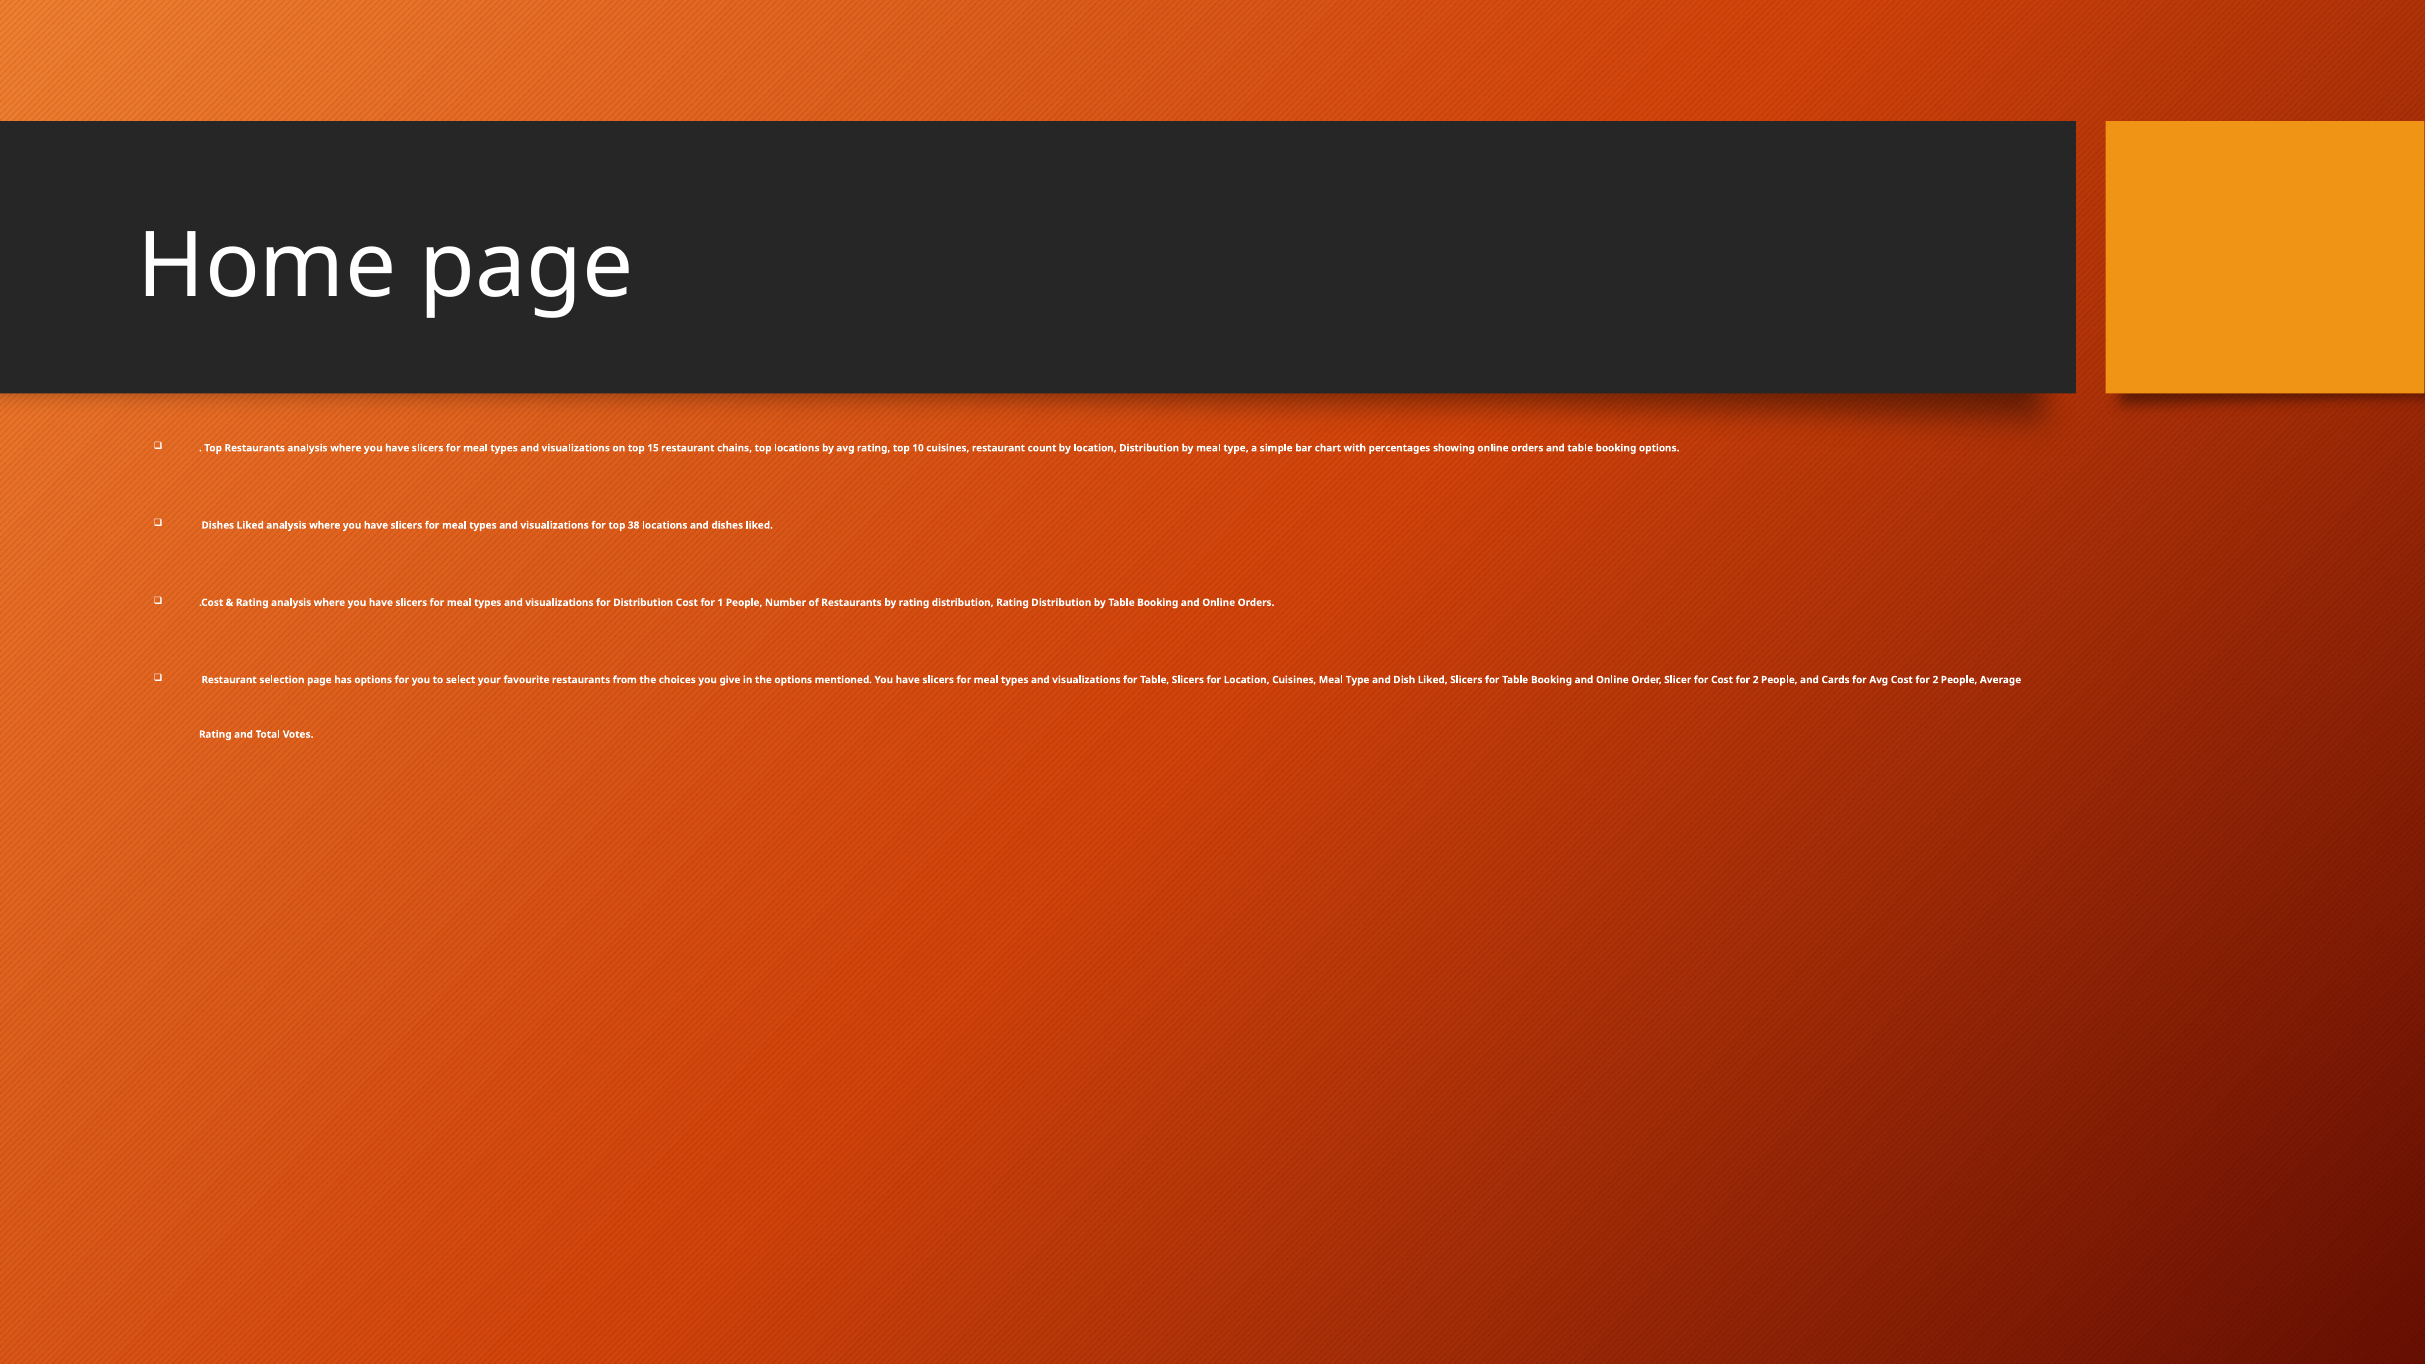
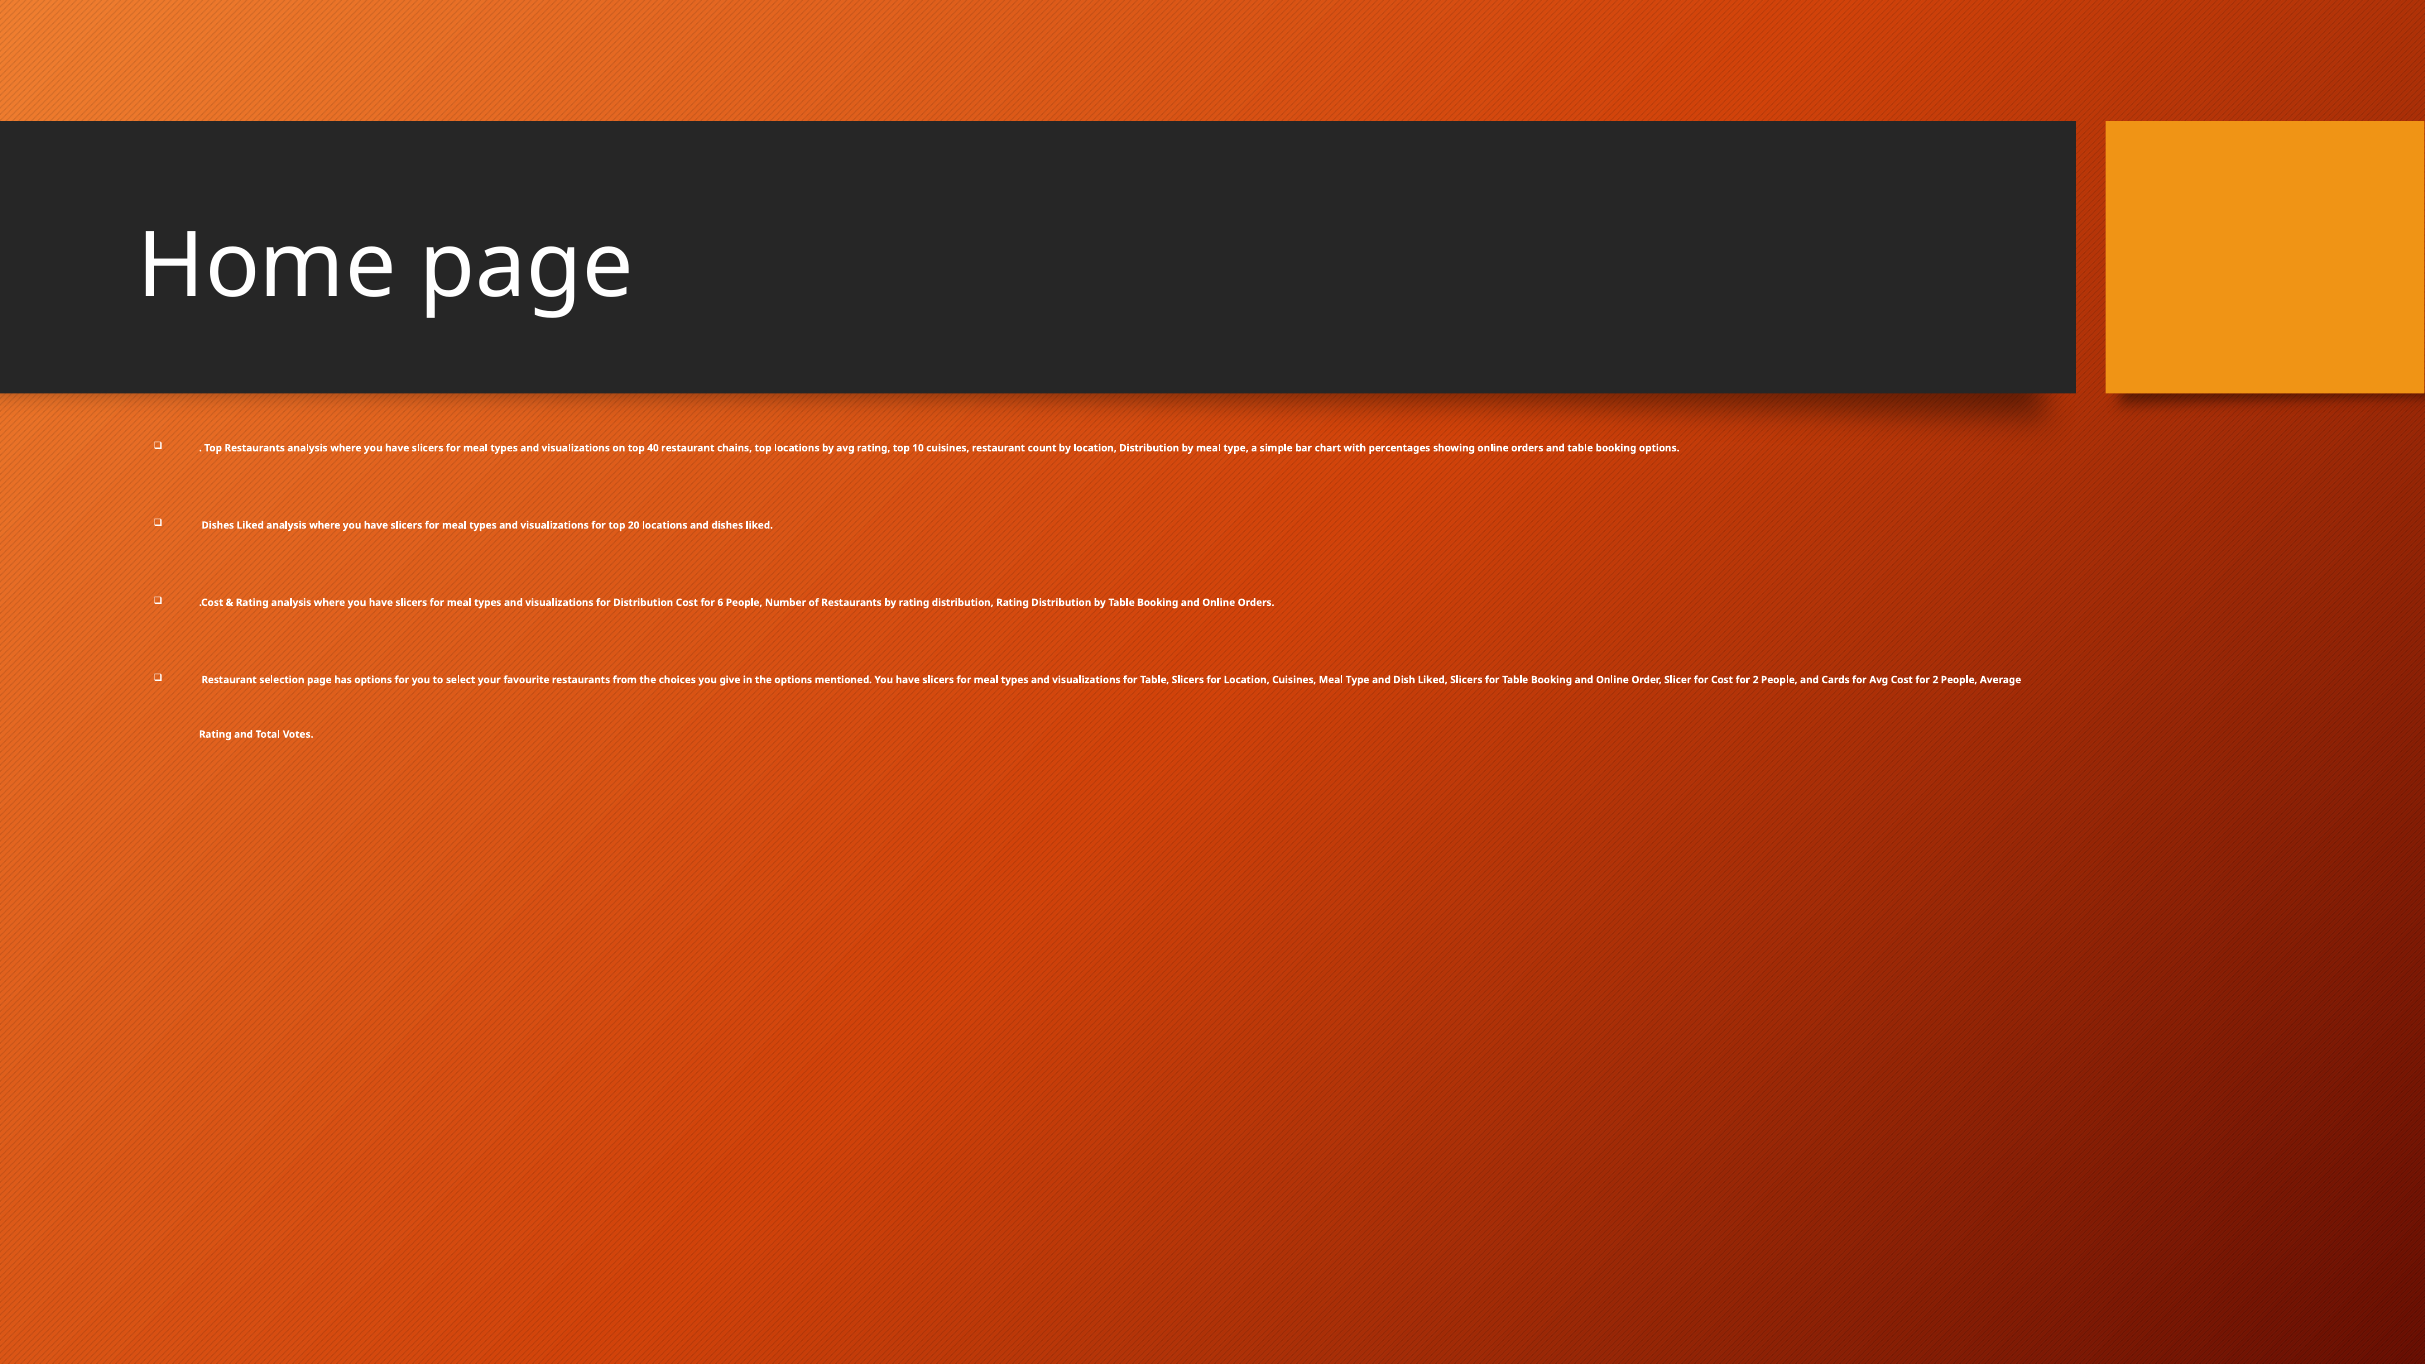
15: 15 -> 40 (653, 448)
38: 38 -> 20 (634, 525)
1: 1 -> 6 (720, 603)
